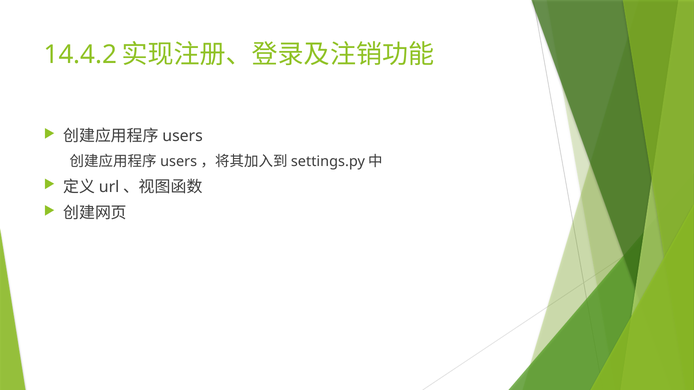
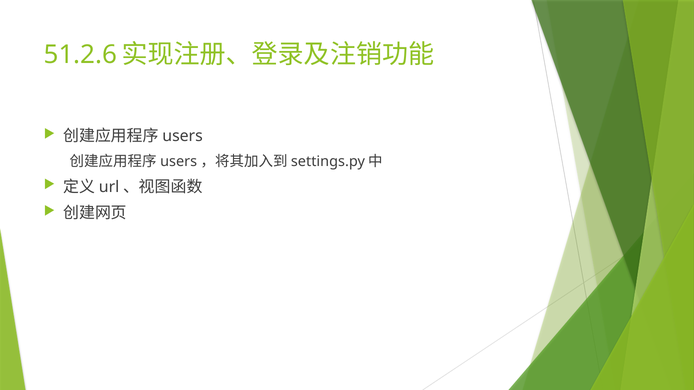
14.4.2: 14.4.2 -> 51.2.6 (80, 55)
